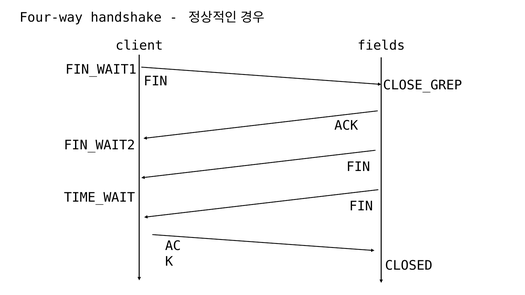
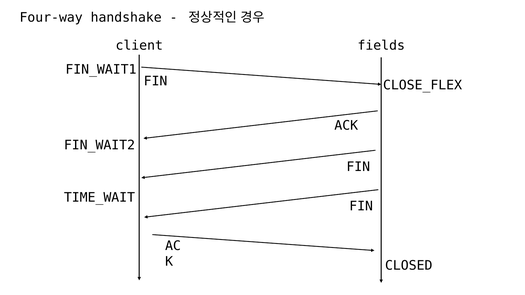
CLOSE_GREP: CLOSE_GREP -> CLOSE_FLEX (423, 85)
